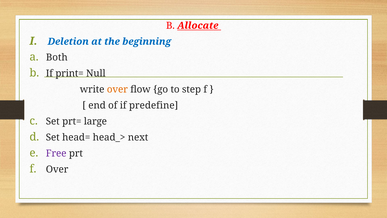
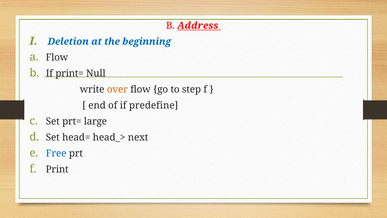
Allocate: Allocate -> Address (198, 26)
Both: Both -> Flow (57, 57)
Free colour: purple -> blue (56, 153)
f Over: Over -> Print (57, 169)
